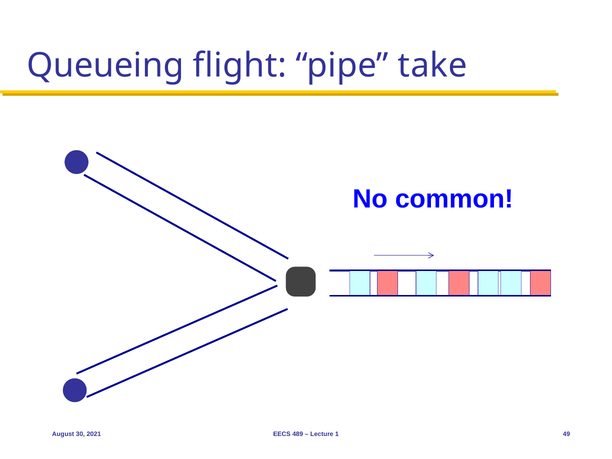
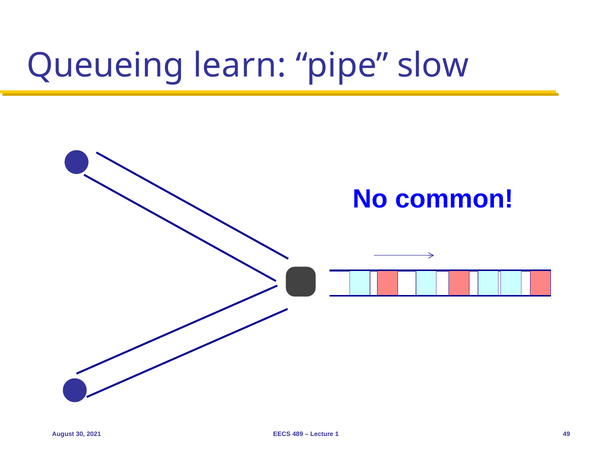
flight: flight -> learn (240, 66)
take: take -> slow (433, 66)
